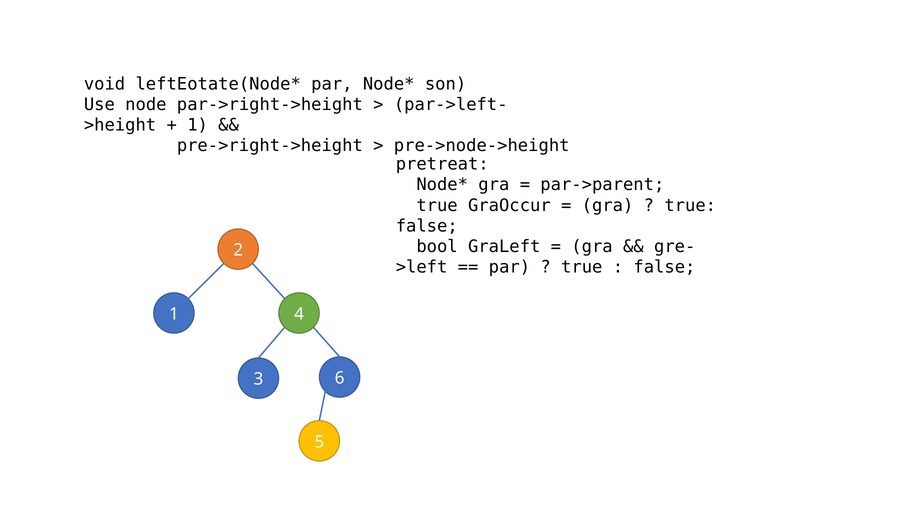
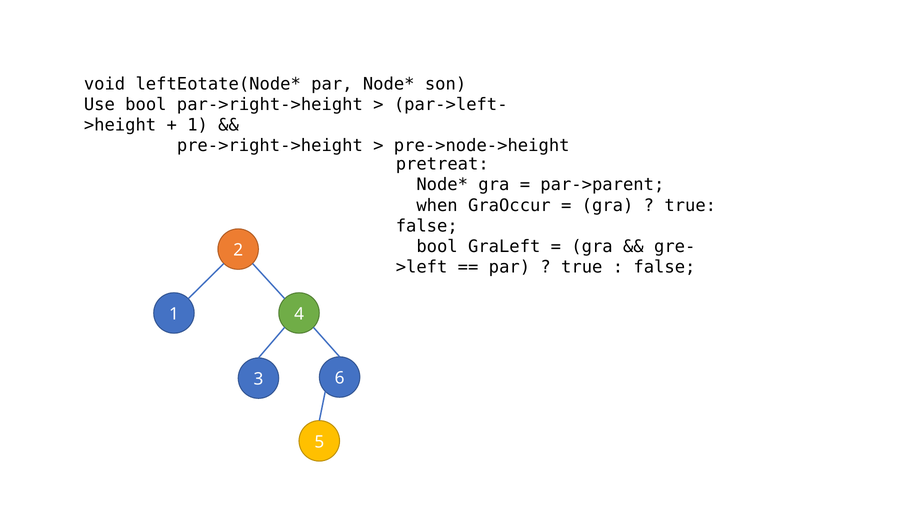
Use node: node -> bool (146, 105)
true: true -> when (437, 205)
